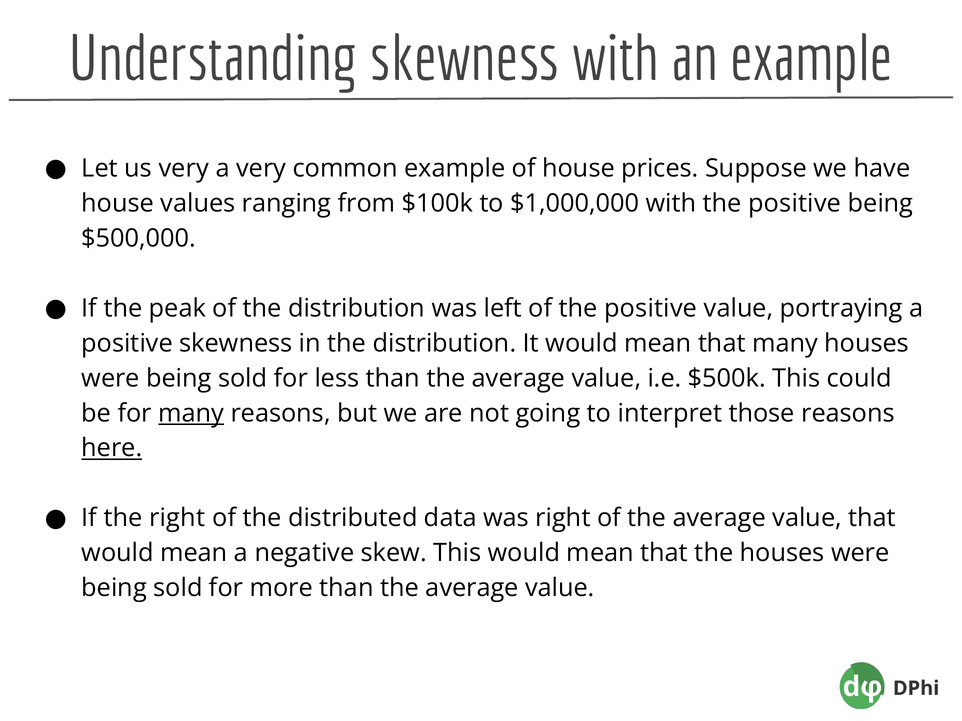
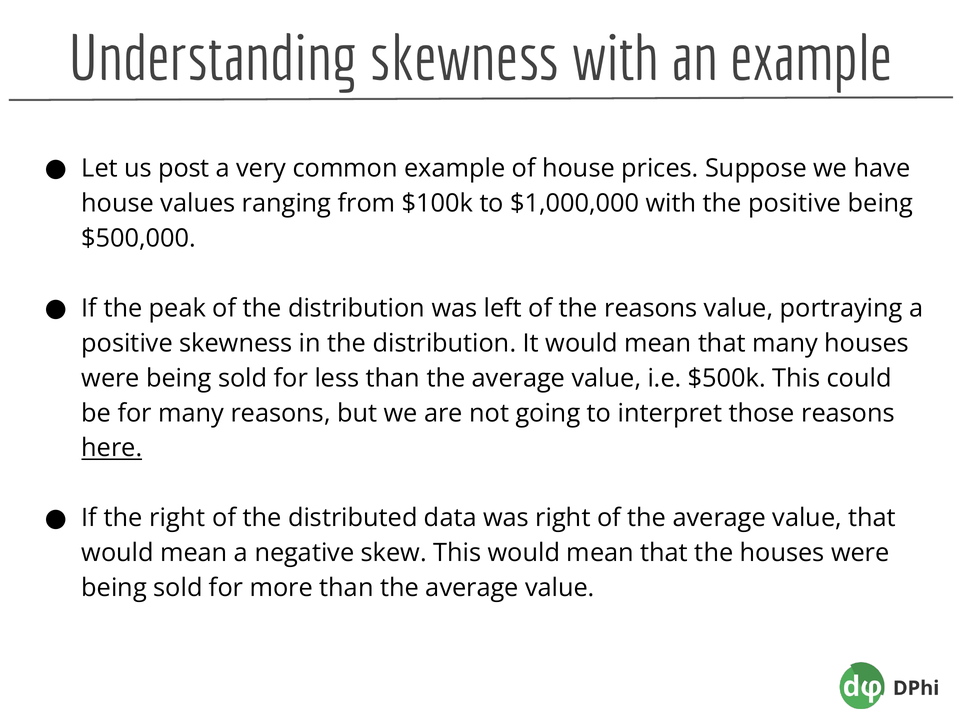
us very: very -> post (184, 168)
of the positive: positive -> reasons (651, 308)
many underline: present -> none (191, 413)
